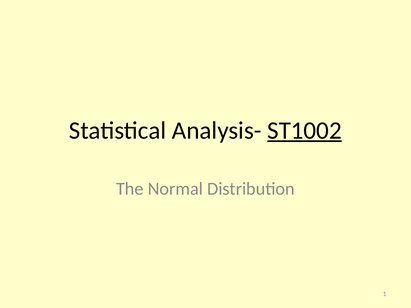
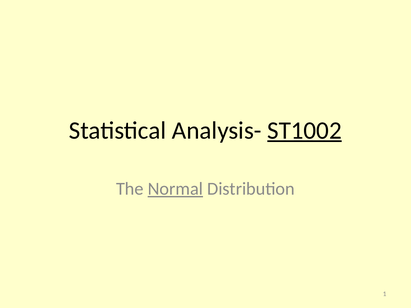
Normal underline: none -> present (175, 189)
